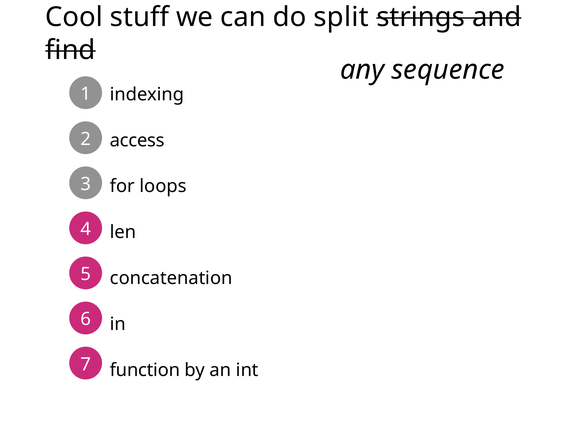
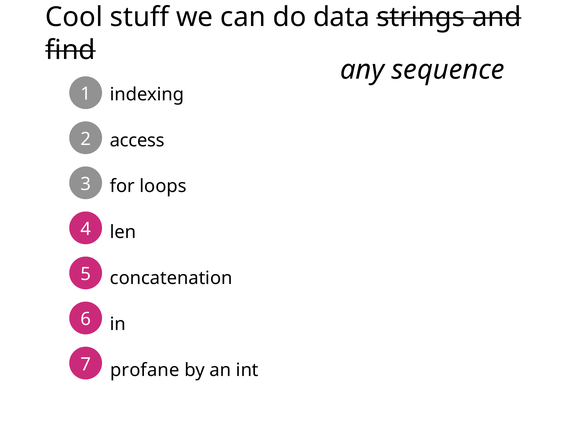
split: split -> data (341, 17)
function: function -> profane (145, 371)
